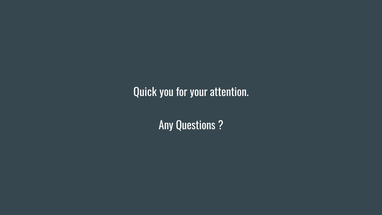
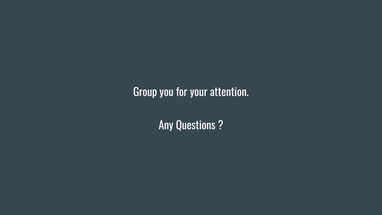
Quick: Quick -> Group (145, 92)
